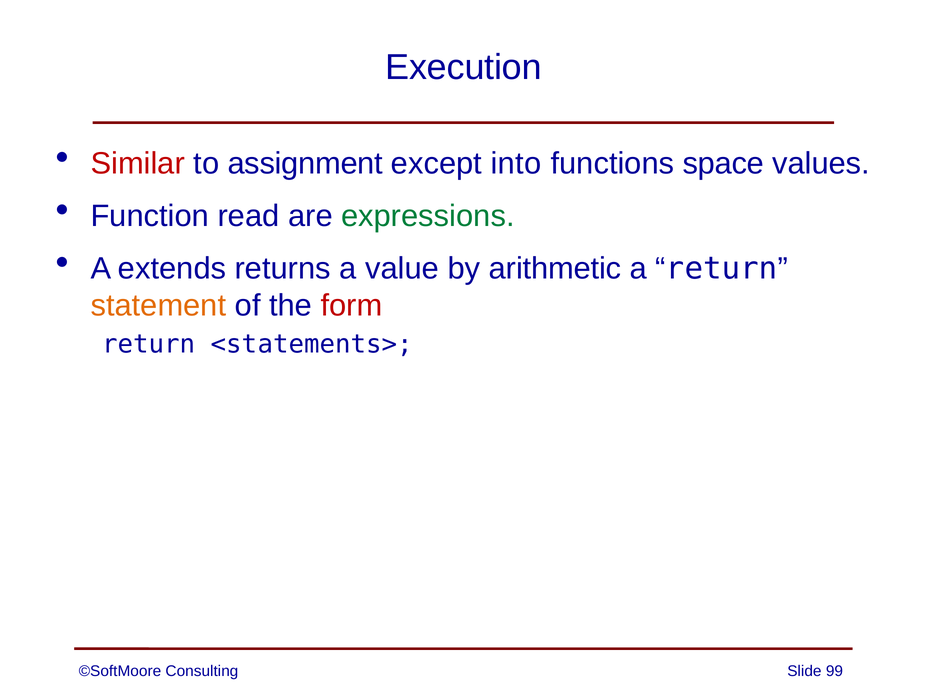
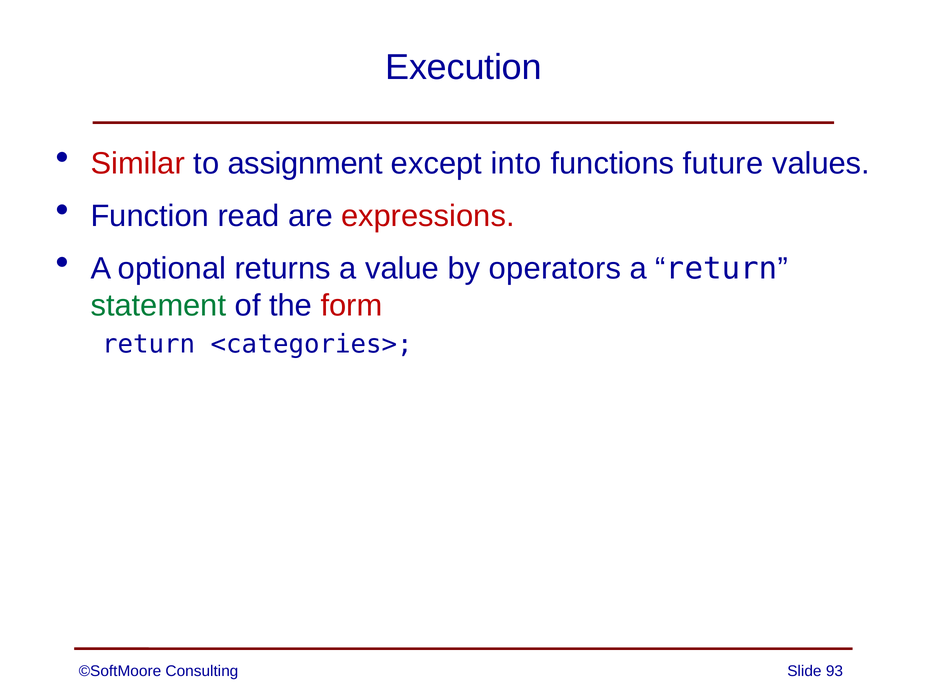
space: space -> future (723, 164)
expressions colour: green -> red (428, 216)
extends: extends -> optional (172, 269)
arithmetic: arithmetic -> operators (555, 269)
statement colour: orange -> green (158, 306)
<statements>: <statements> -> <categories> (312, 345)
99: 99 -> 93 (834, 672)
